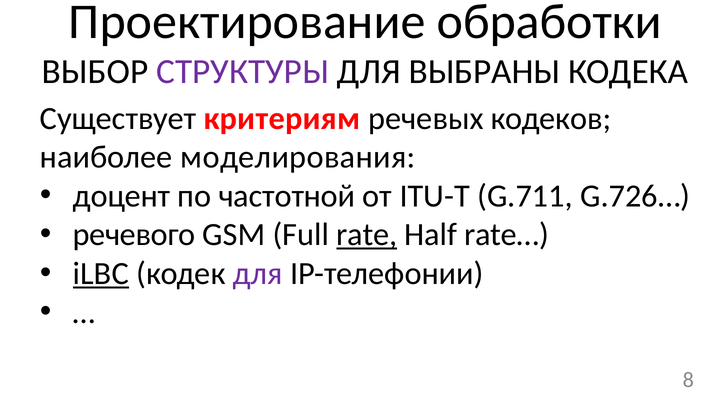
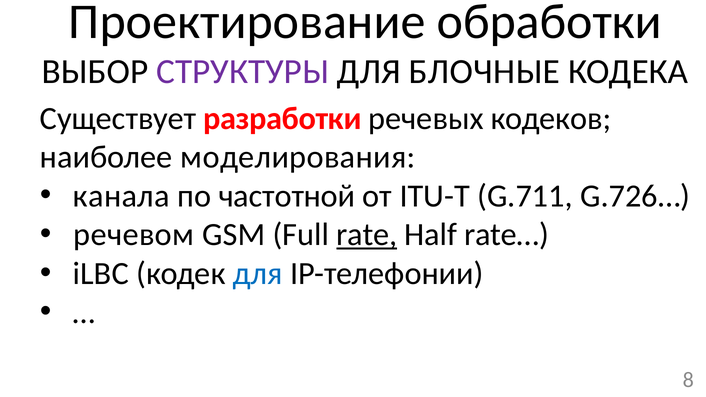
ВЫБРАНЫ: ВЫБРАНЫ -> БЛОЧНЫЕ (484, 72)
критериям: критериям -> разработки (282, 118)
доцент: доцент -> канала (121, 196)
речевого: речевого -> речевом (134, 235)
iLBC underline: present -> none (101, 274)
для colour: purple -> blue (258, 274)
